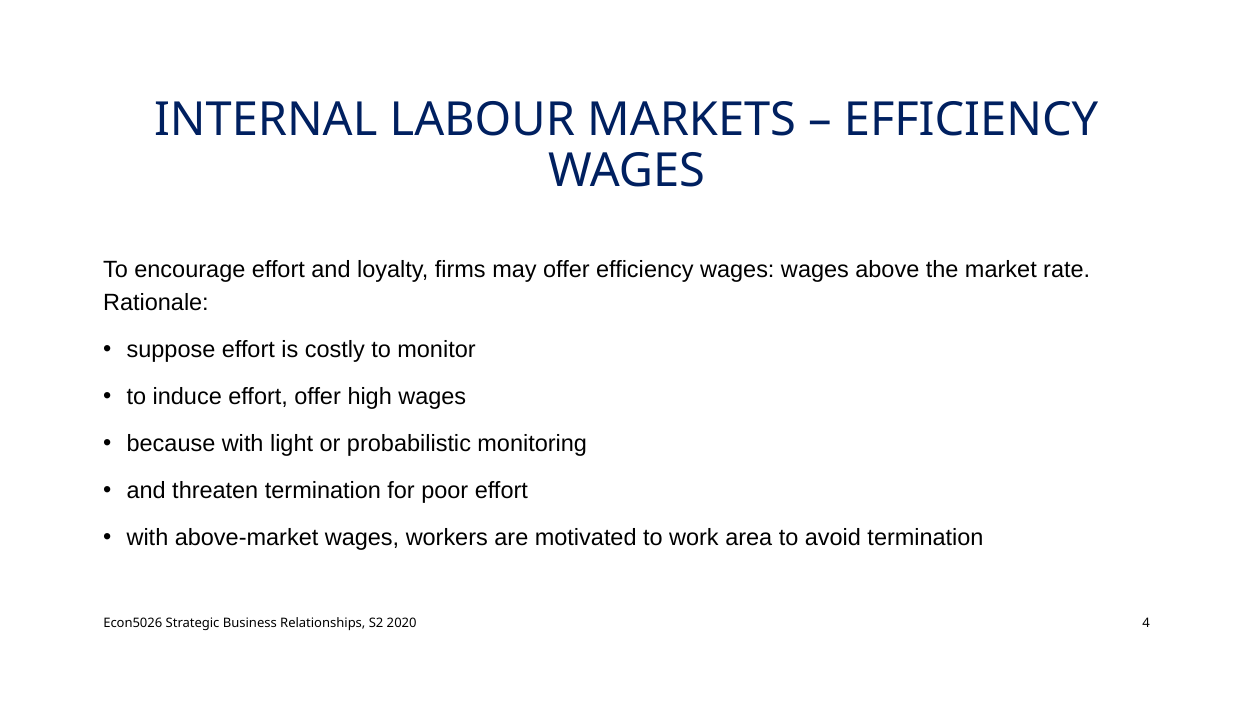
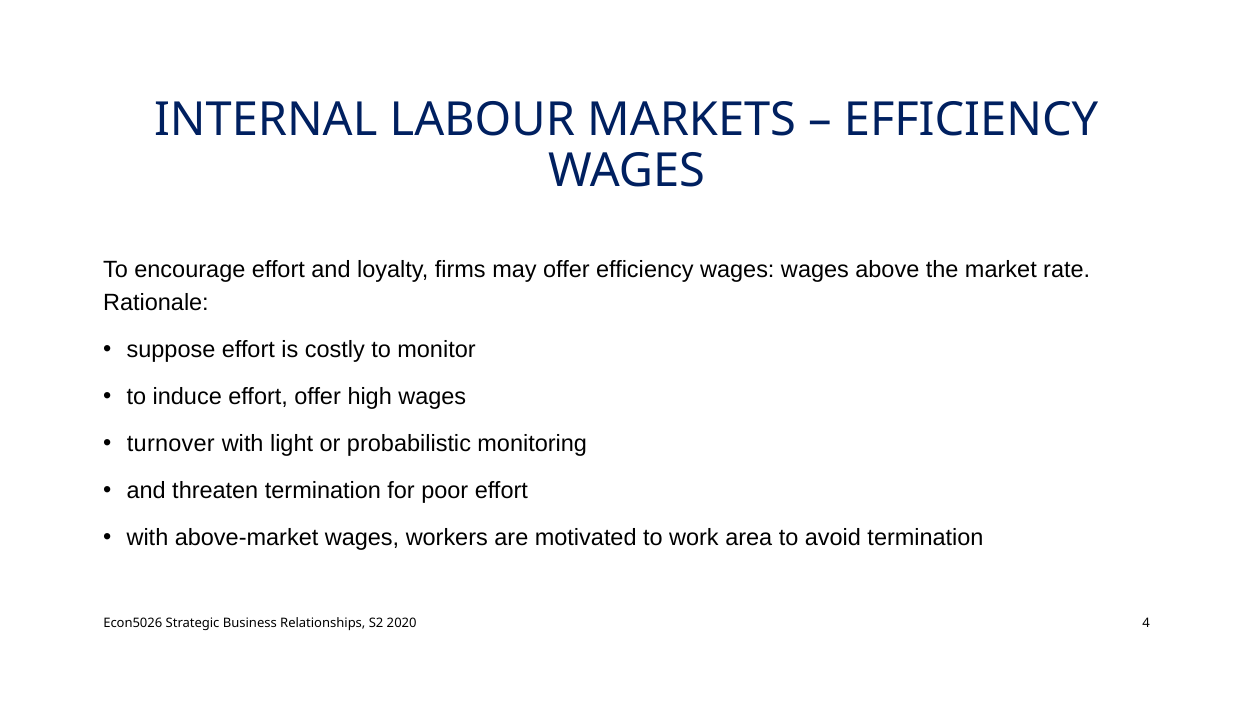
because: because -> turnover (171, 444)
